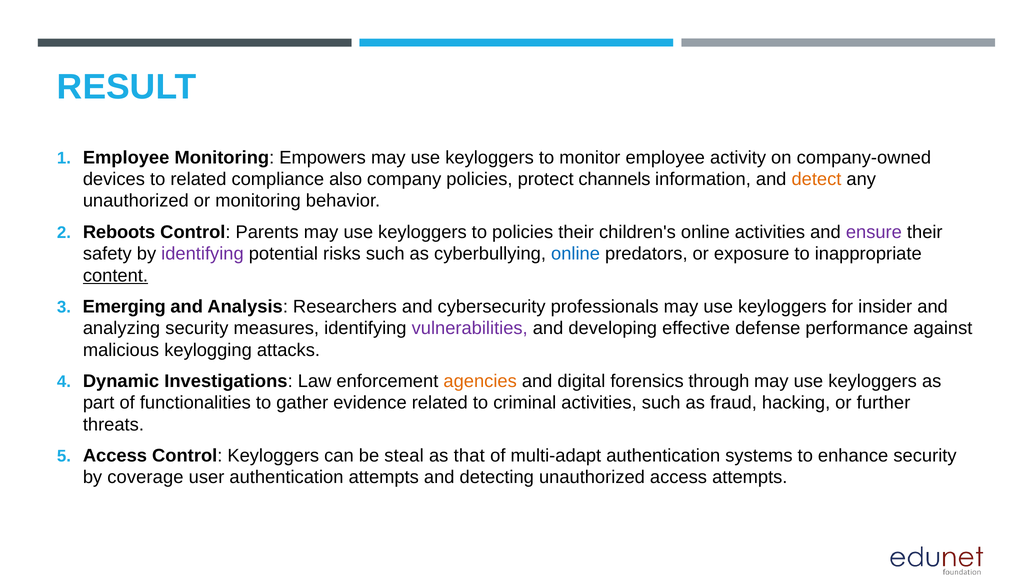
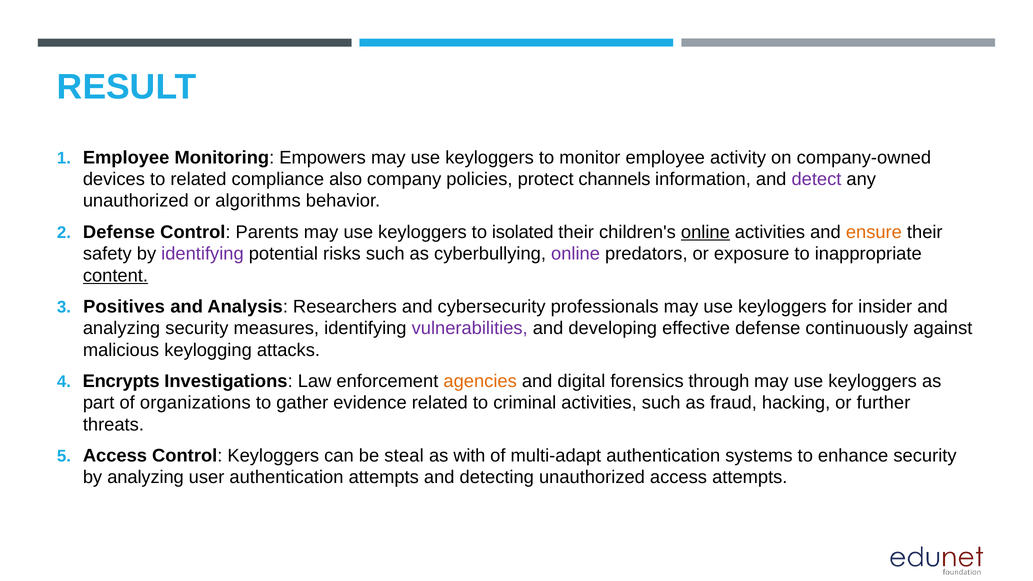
detect colour: orange -> purple (816, 179)
or monitoring: monitoring -> algorithms (258, 201)
Reboots: Reboots -> Defense (119, 232)
to policies: policies -> isolated (523, 232)
online underline: none -> present (705, 232)
ensure colour: purple -> orange (874, 232)
online colour: blue -> purple (576, 254)
Emerging: Emerging -> Positives (124, 307)
performance: performance -> continuously (857, 328)
Dynamic: Dynamic -> Encrypts (121, 381)
functionalities: functionalities -> organizations (195, 403)
that: that -> with (469, 456)
by coverage: coverage -> analyzing (146, 477)
